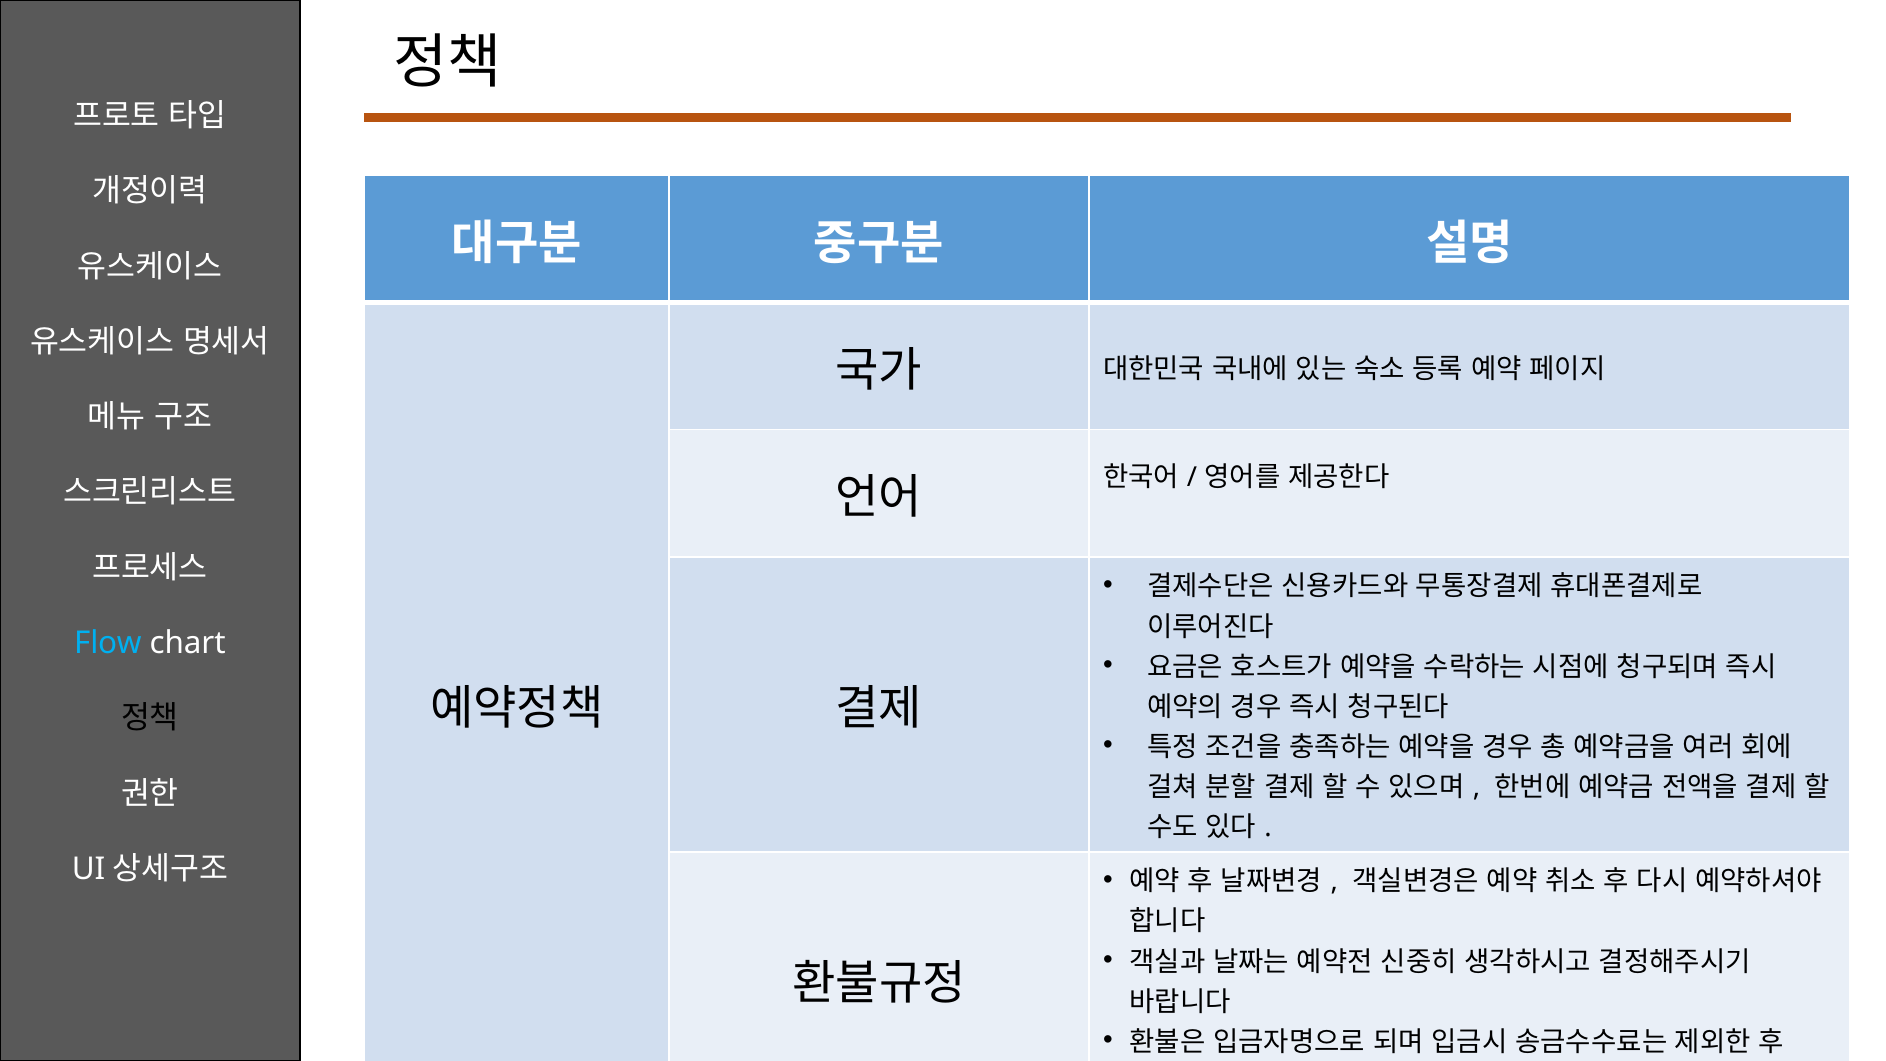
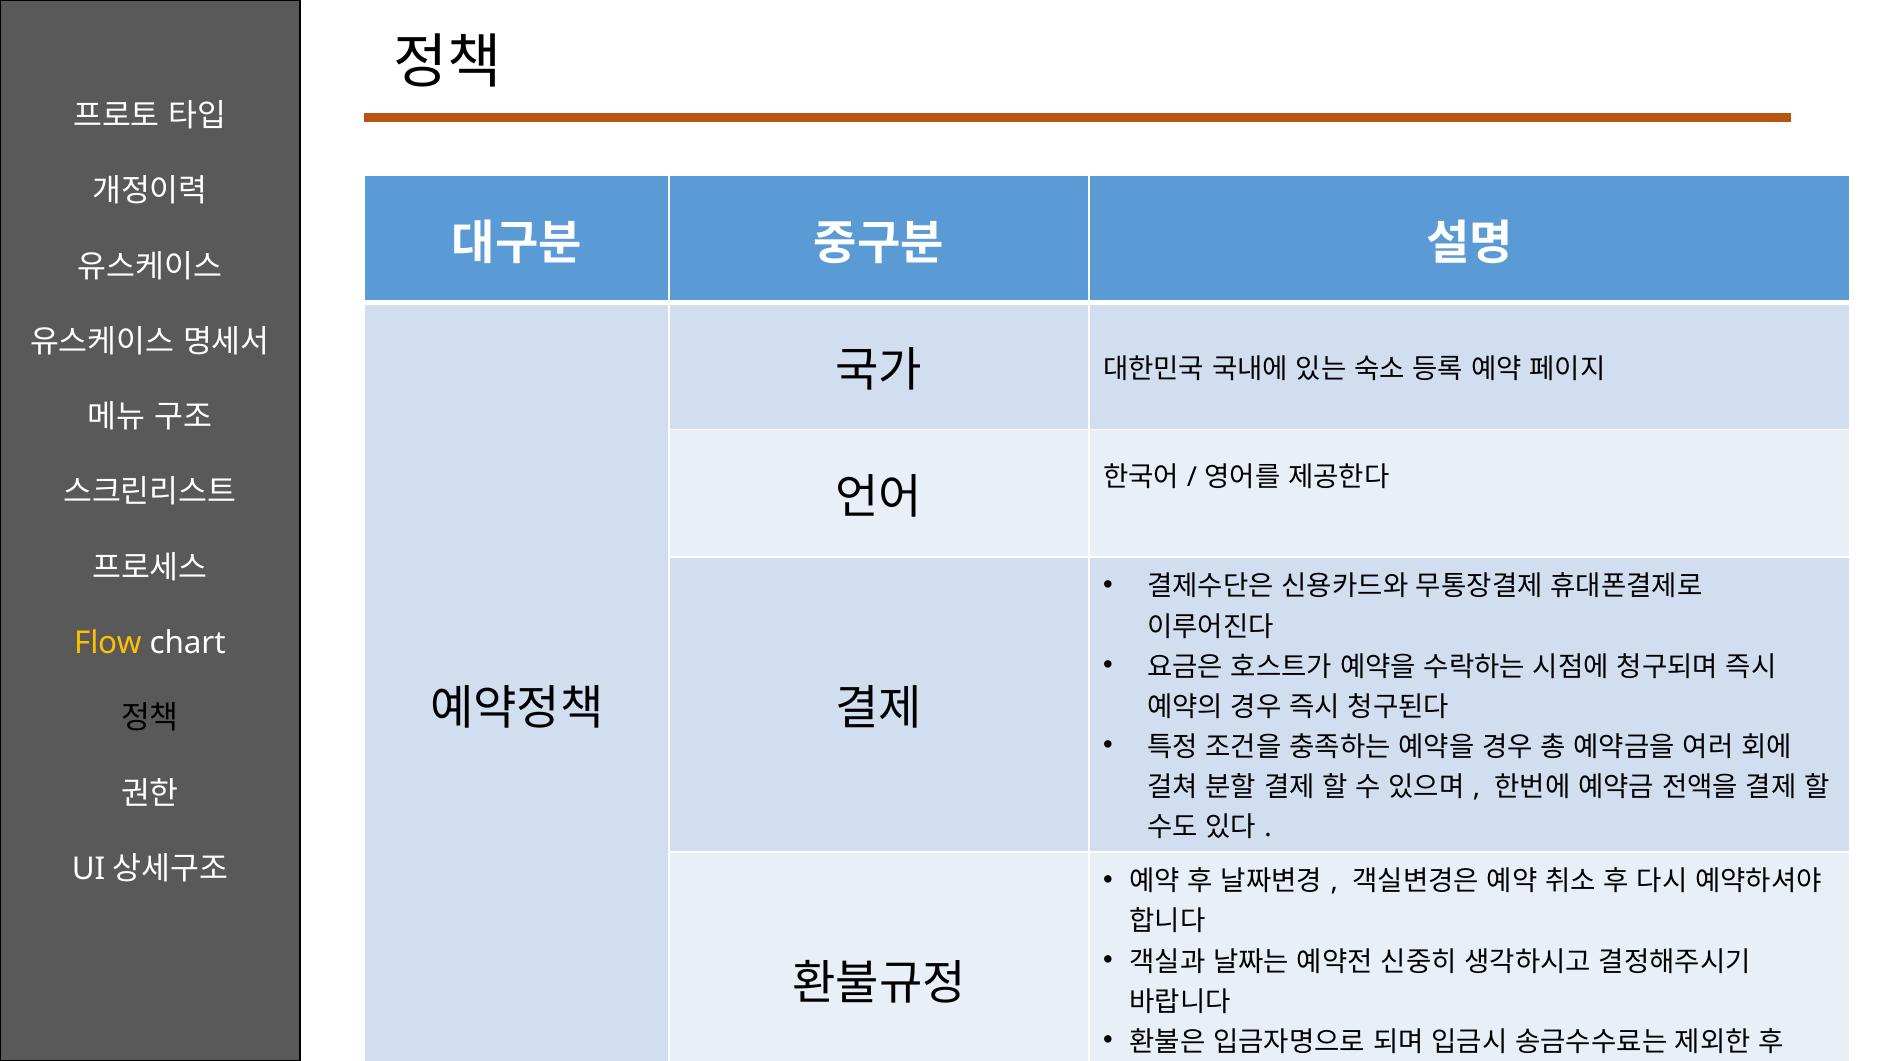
Flow colour: light blue -> yellow (108, 643)
